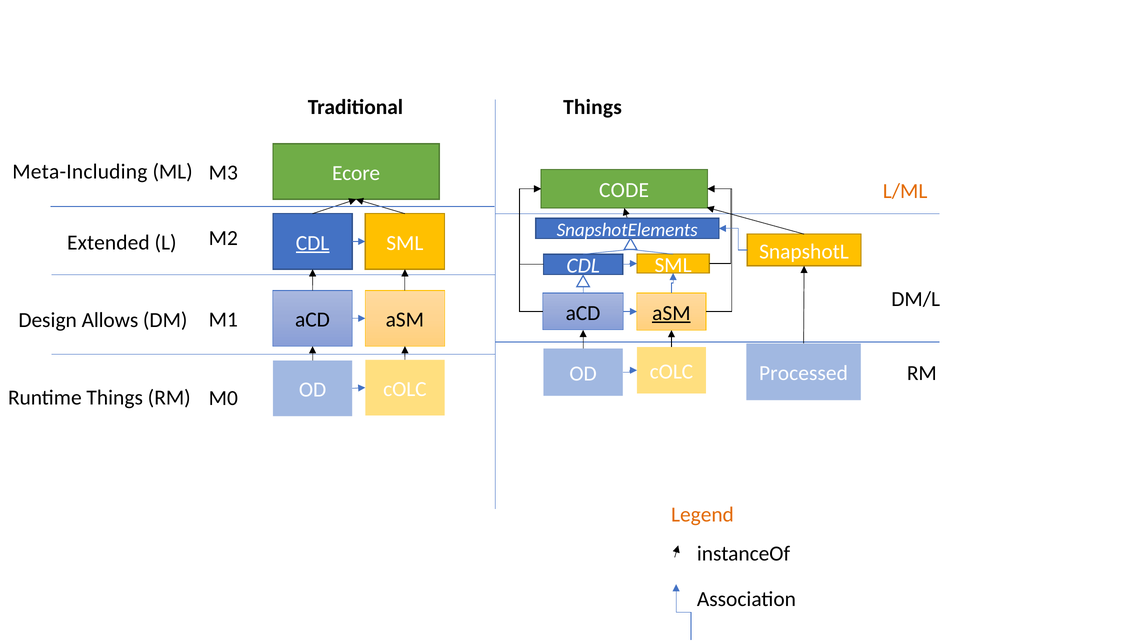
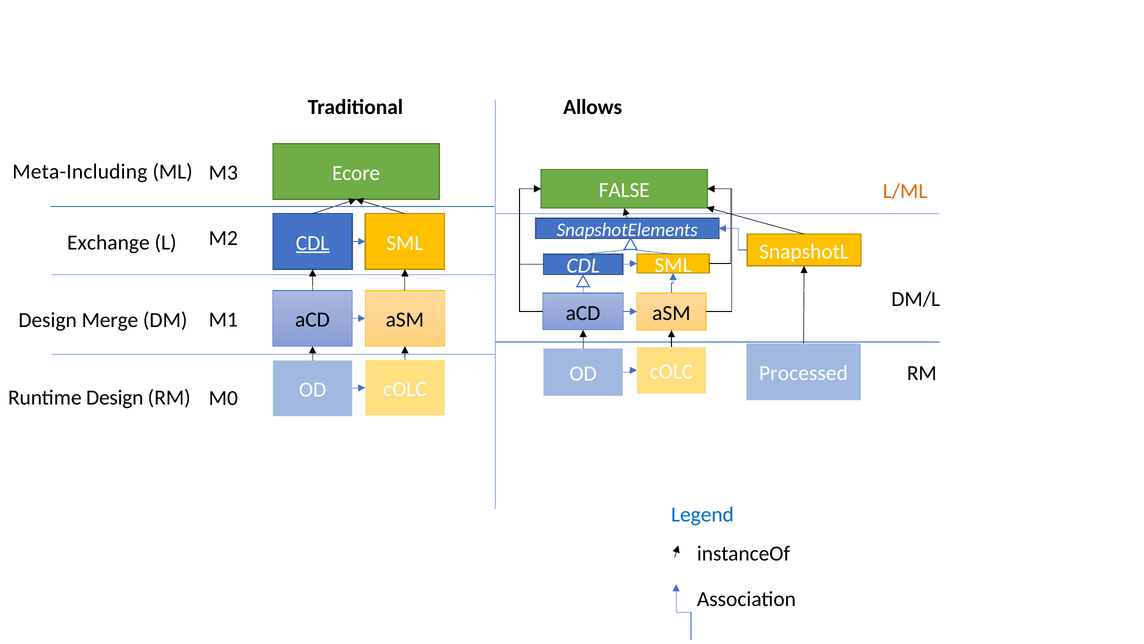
Things: Things -> Allows (593, 107)
CODE: CODE -> FALSE (624, 190)
Extended: Extended -> Exchange (108, 242)
aSM underline: present -> none (671, 313)
Allows: Allows -> Merge (110, 320)
Runtime Things: Things -> Design (115, 397)
Legend colour: orange -> blue (702, 514)
